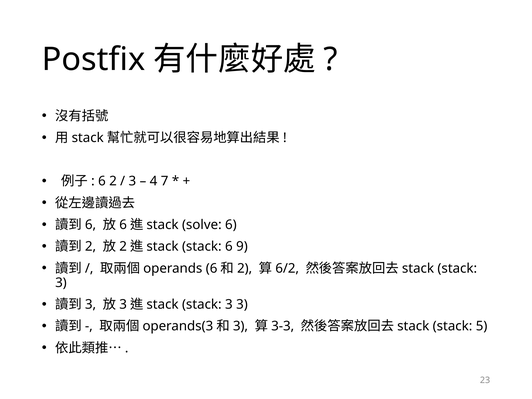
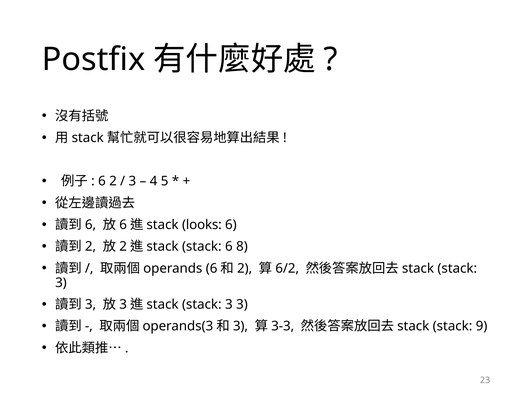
7: 7 -> 5 (165, 181)
solve: solve -> looks (202, 225)
9: 9 -> 8 (242, 247)
5: 5 -> 9 (482, 326)
